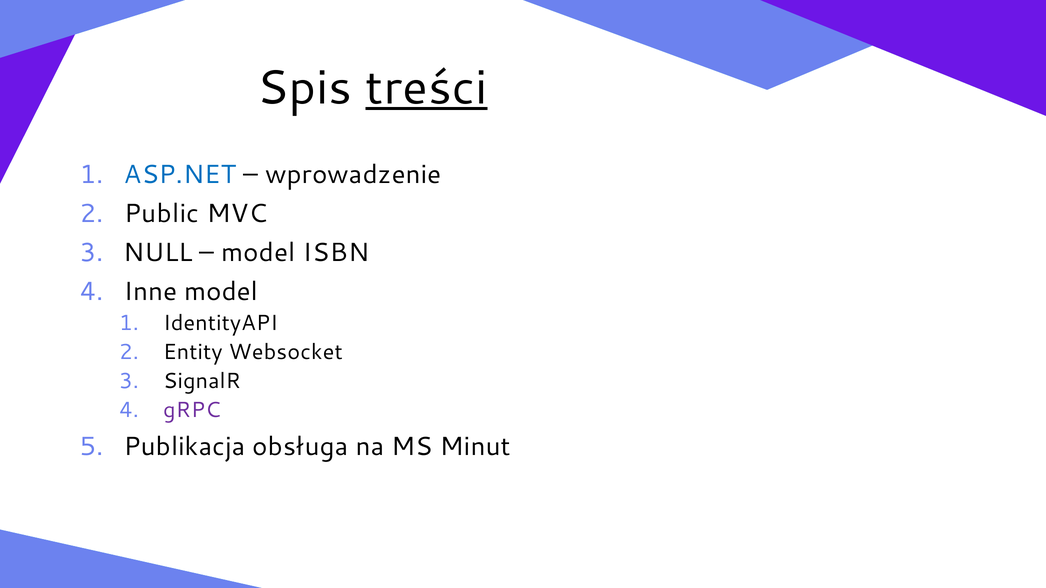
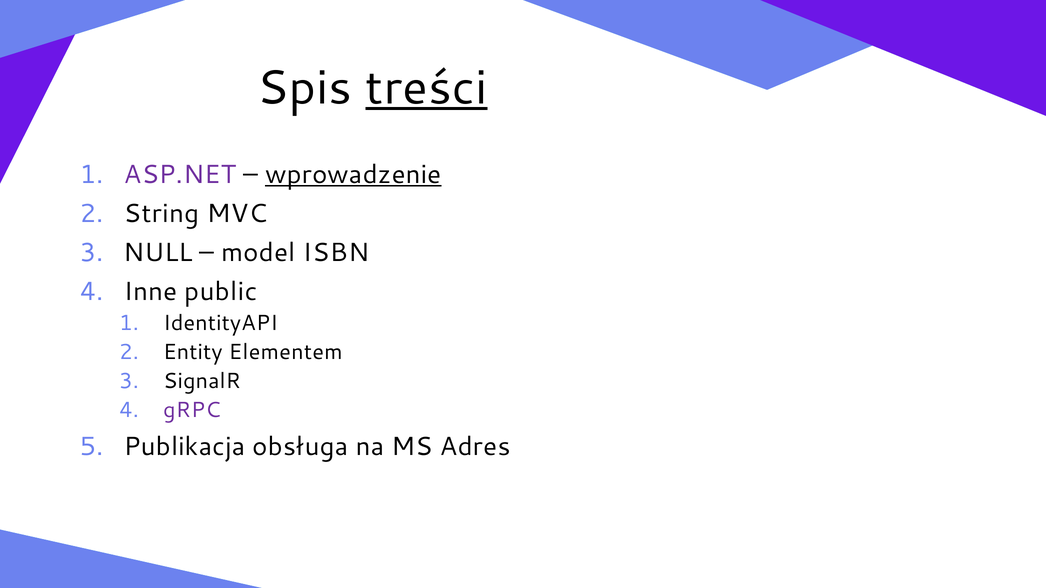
ASP.NET colour: blue -> purple (180, 175)
wprowadzenie underline: none -> present (353, 175)
Public: Public -> String (162, 214)
Inne model: model -> public (221, 292)
Websocket: Websocket -> Elementem (286, 352)
Minut: Minut -> Adres (475, 447)
